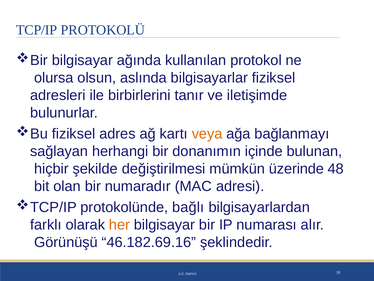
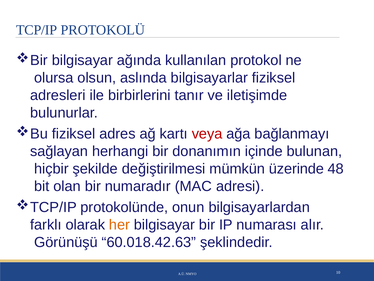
veya colour: orange -> red (207, 134)
bağlı: bağlı -> onun (188, 207)
46.182.69.16: 46.182.69.16 -> 60.018.42.63 (149, 242)
